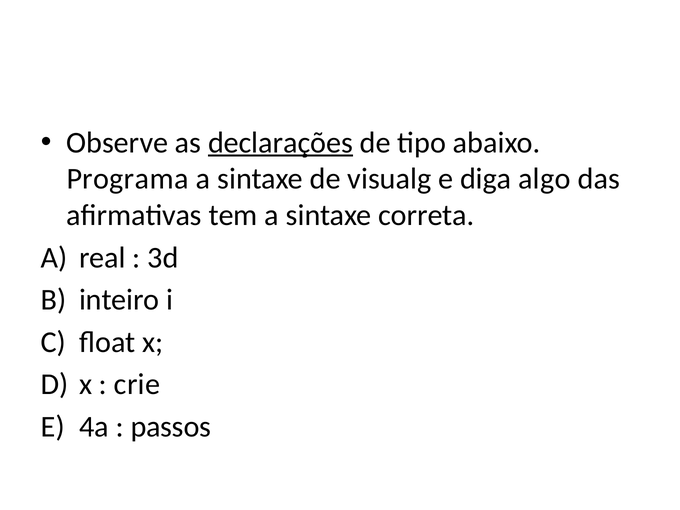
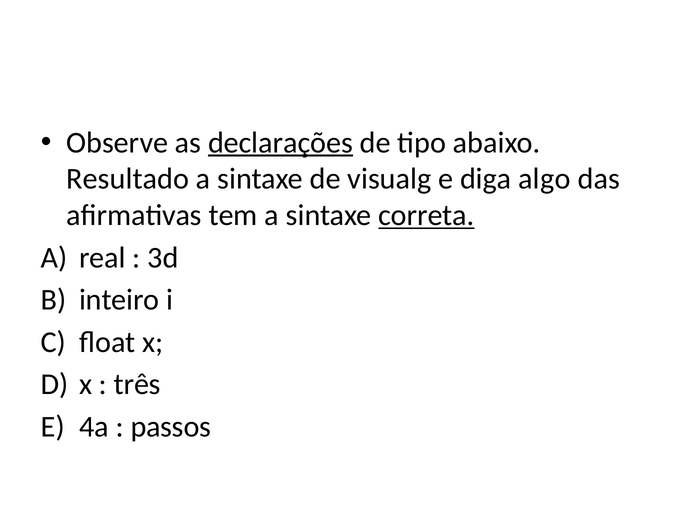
Programa: Programa -> Resultado (128, 179)
correta underline: none -> present (426, 215)
crie: crie -> três (137, 385)
